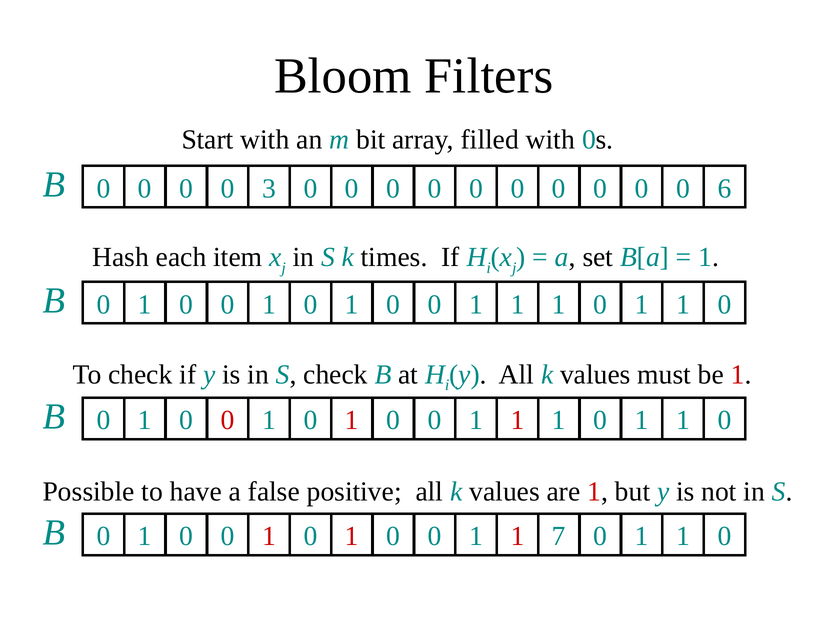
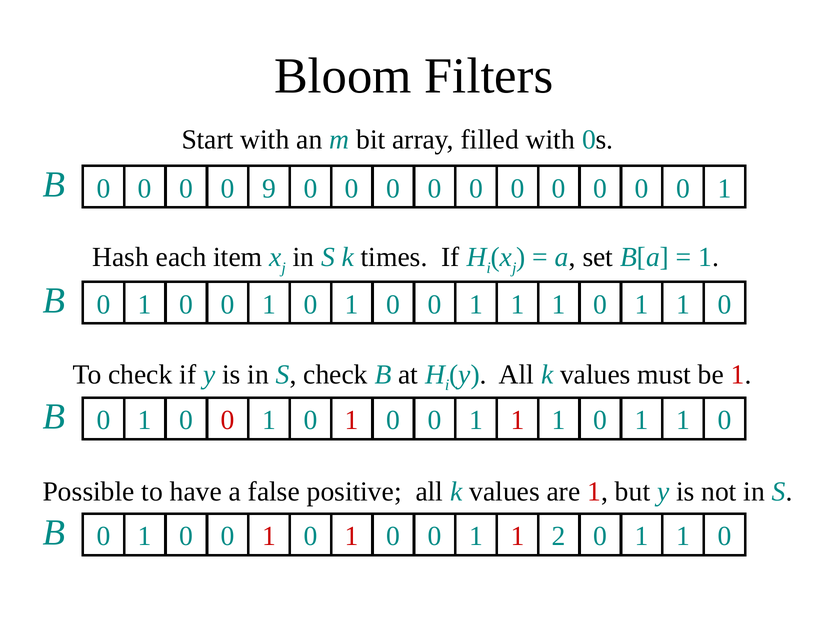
3: 3 -> 9 (269, 188)
0 0 0 6: 6 -> 1 (724, 188)
7: 7 -> 2 (559, 536)
